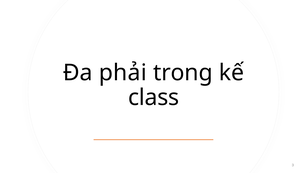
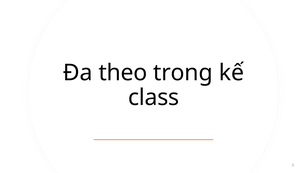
phải: phải -> theo (123, 73)
